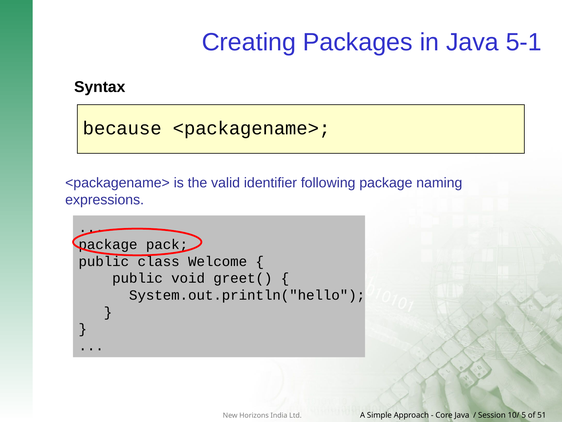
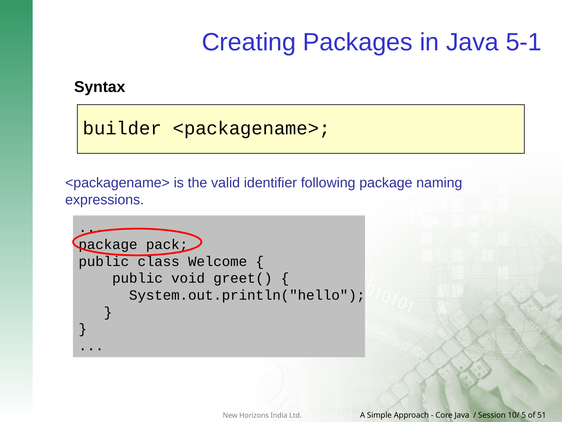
because: because -> builder (122, 128)
